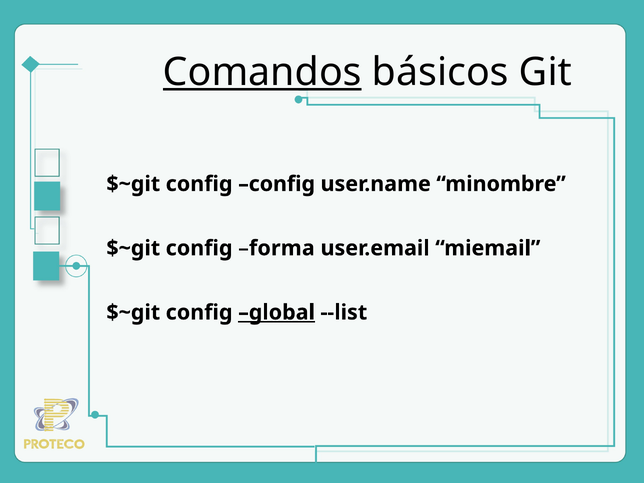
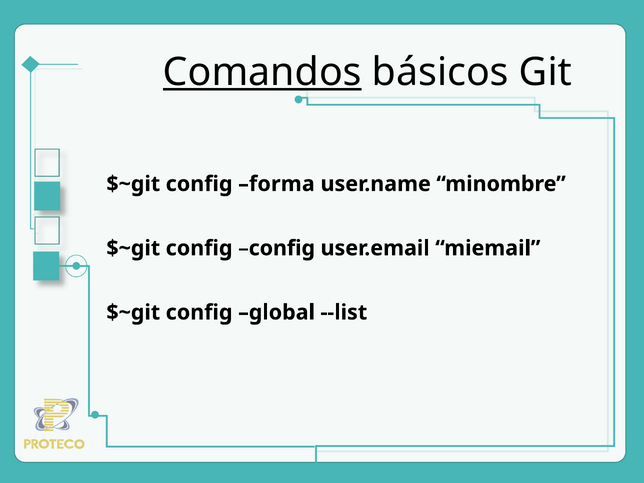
config config: config -> forma (276, 184)
config forma: forma -> config (277, 248)
global underline: present -> none (276, 312)
